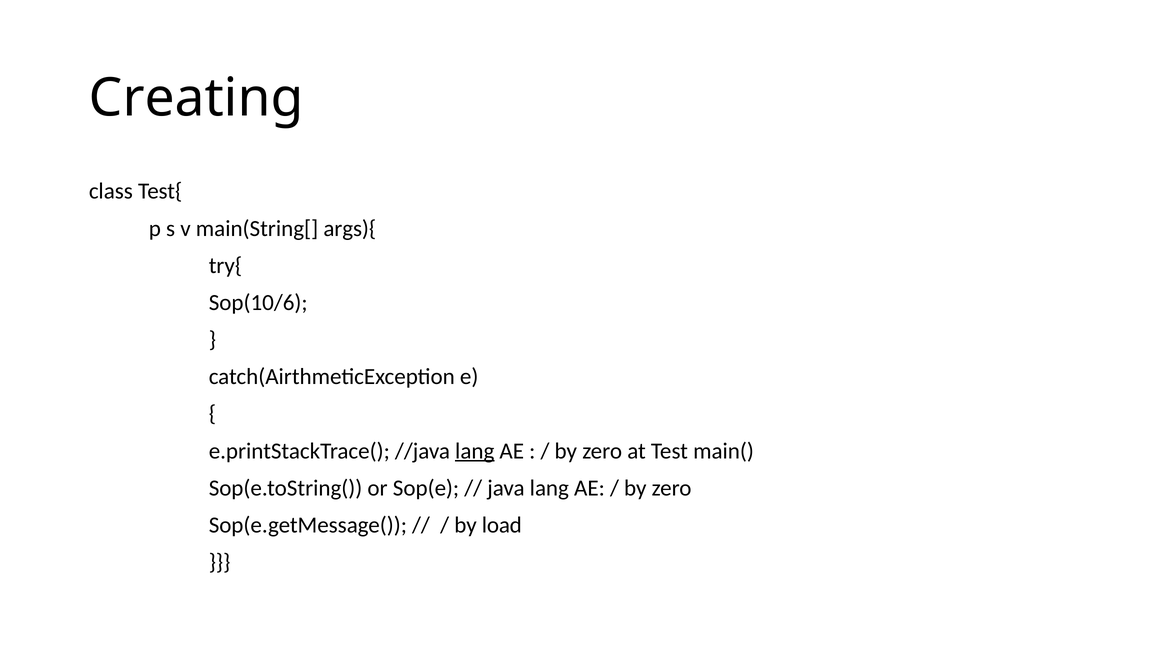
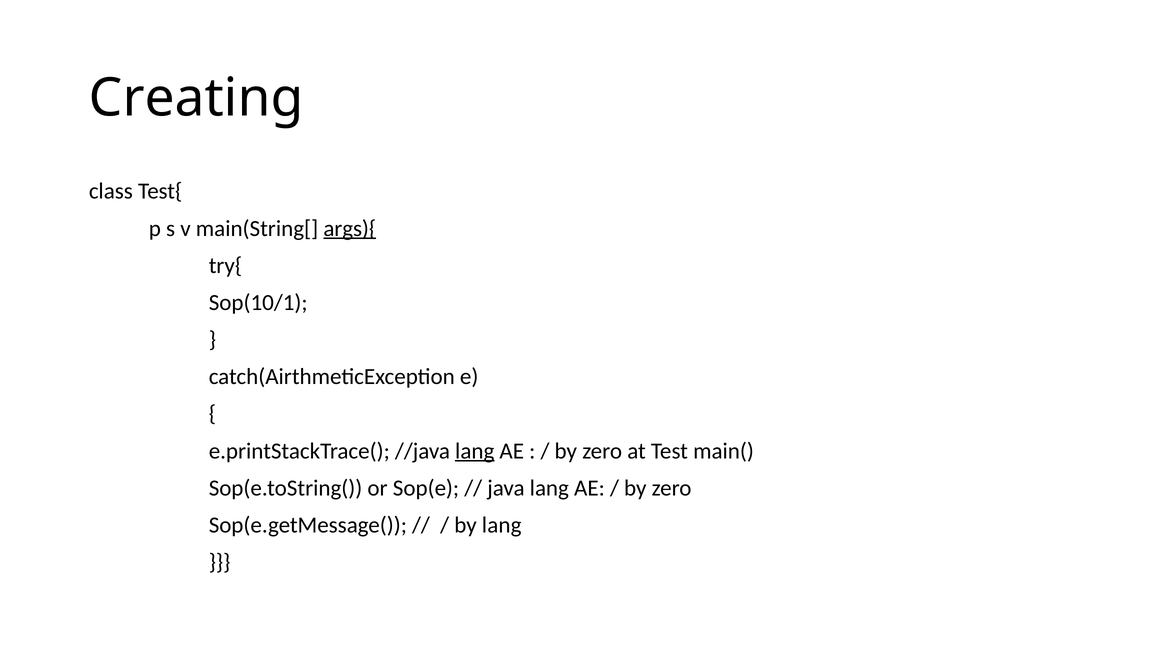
args){ underline: none -> present (350, 228)
Sop(10/6: Sop(10/6 -> Sop(10/1 (258, 303)
by load: load -> lang (502, 525)
